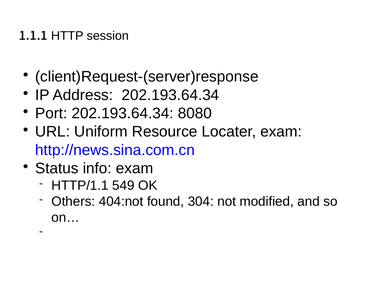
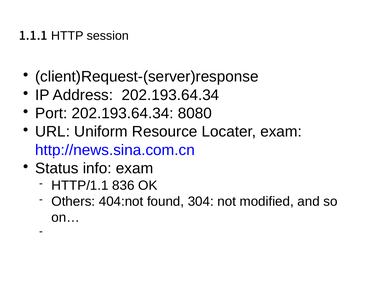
549: 549 -> 836 (123, 186)
